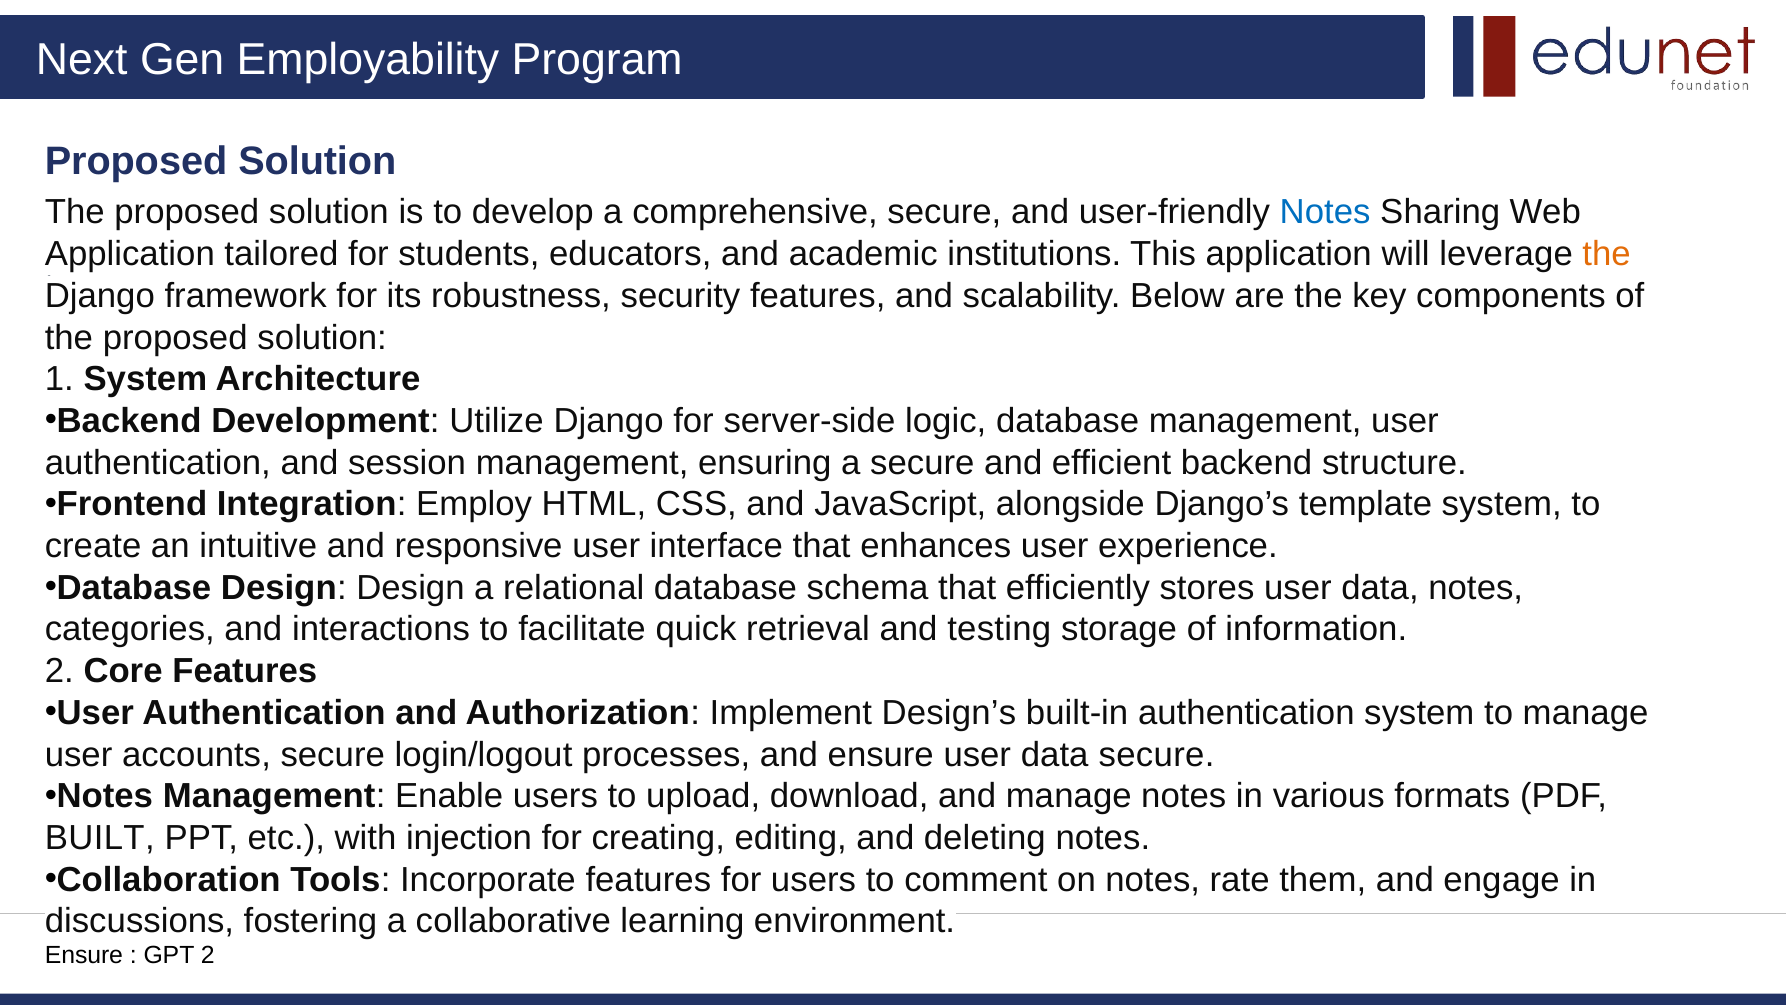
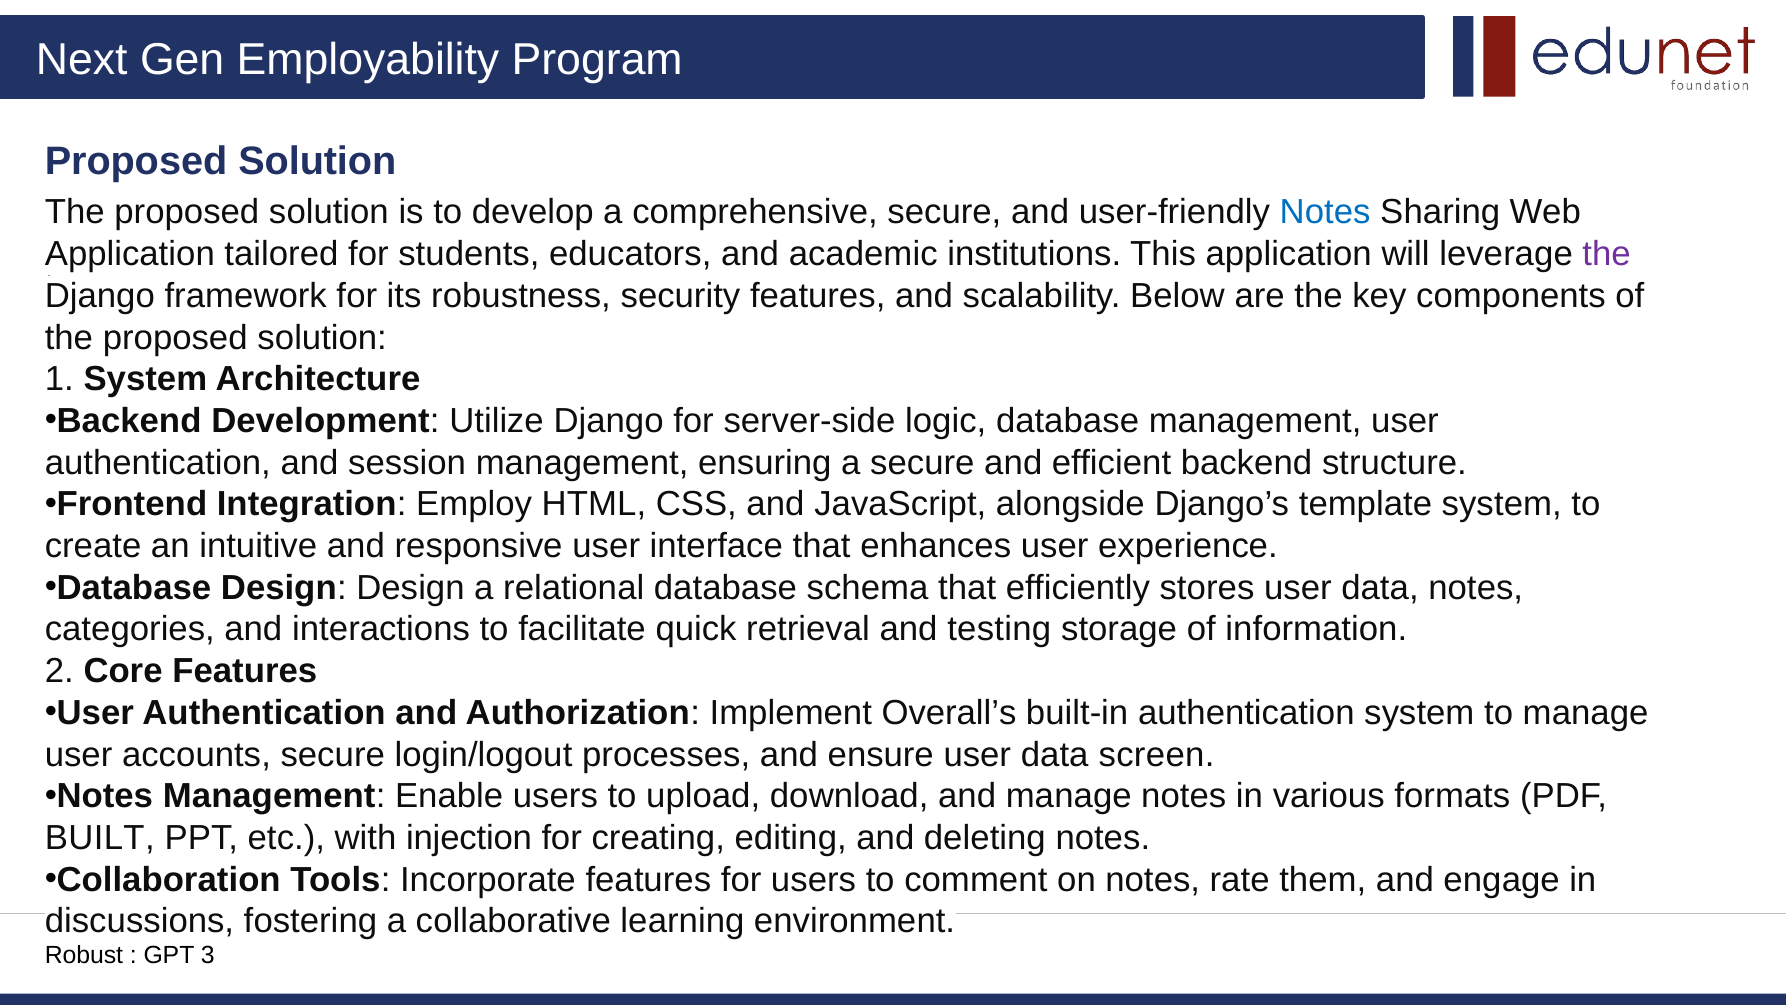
the colour: orange -> purple (1607, 254)
Design’s: Design’s -> Overall’s (949, 713)
data secure: secure -> screen (1157, 754)
Ensure: Ensure -> Robust (84, 955)
GPT 2: 2 -> 3 (208, 955)
